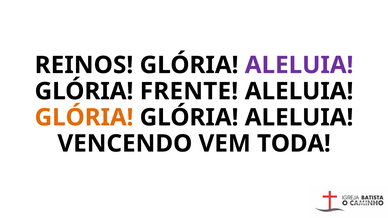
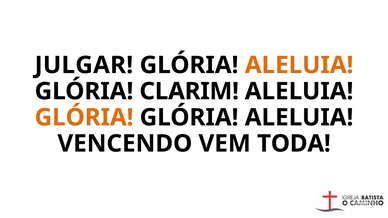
REINOS: REINOS -> JULGAR (84, 65)
ALELUIA colour: purple -> orange (299, 65)
FRENTE: FRENTE -> CLARIM (189, 91)
